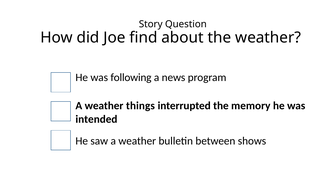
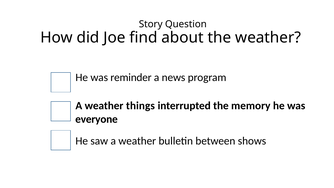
following: following -> reminder (131, 77)
intended: intended -> everyone (96, 119)
